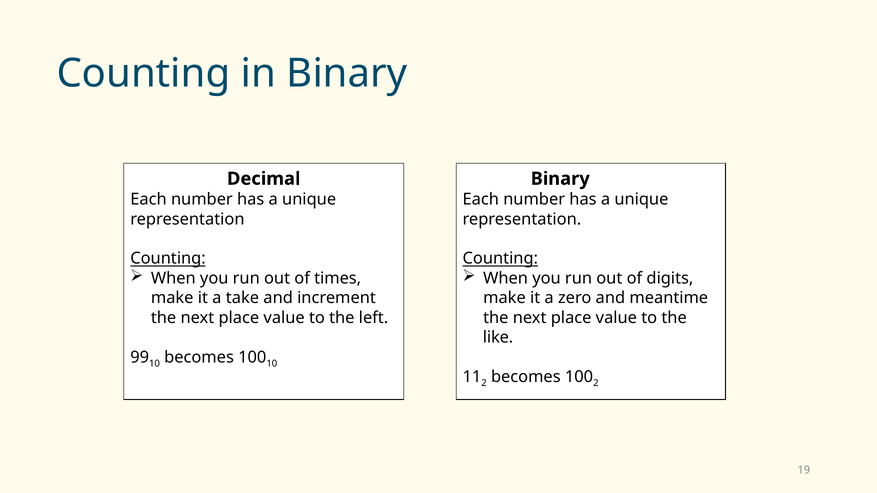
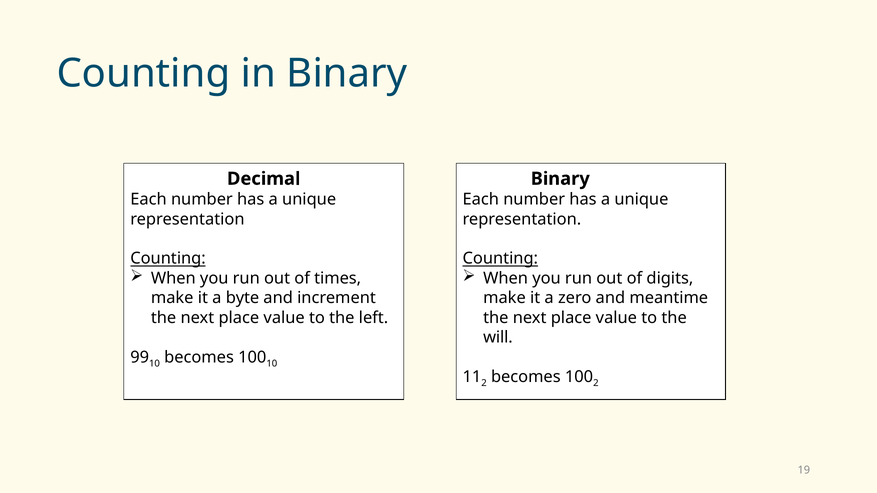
take: take -> byte (243, 298)
like: like -> will (498, 338)
